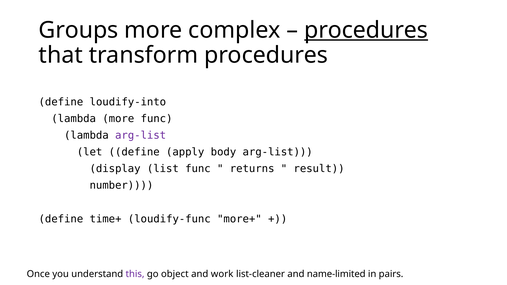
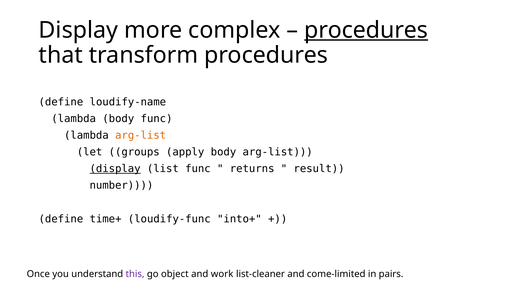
Groups: Groups -> Display (78, 30)
loudify-into: loudify-into -> loudify-name (128, 102)
lambda more: more -> body (118, 119)
arg-list colour: purple -> orange (141, 136)
let define: define -> groups (134, 152)
display underline: none -> present (115, 169)
more+: more+ -> into+ (239, 219)
name-limited: name-limited -> come-limited (336, 274)
